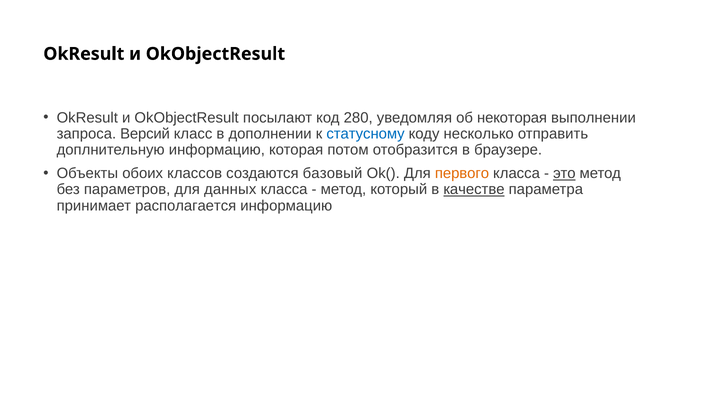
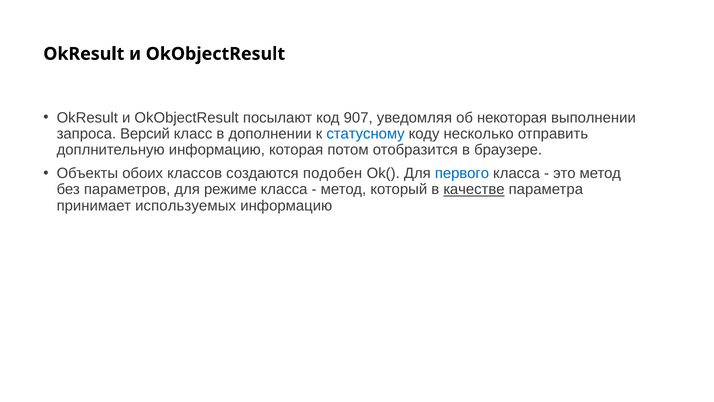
280: 280 -> 907 (358, 118)
базовый: базовый -> подобен (333, 173)
первого colour: orange -> blue (462, 173)
это underline: present -> none (564, 173)
данных: данных -> режиме (230, 189)
располагается: располагается -> используемых (186, 205)
